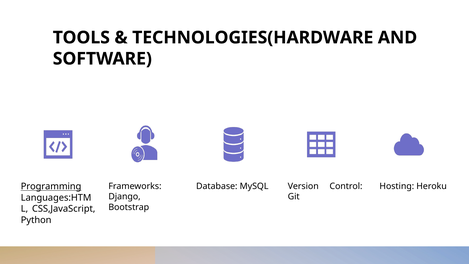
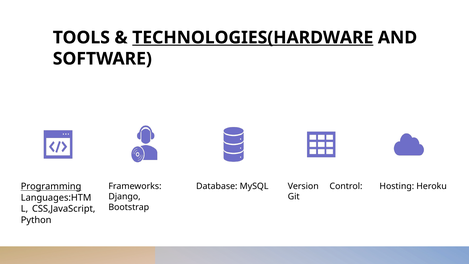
TECHNOLOGIES(HARDWARE underline: none -> present (253, 38)
